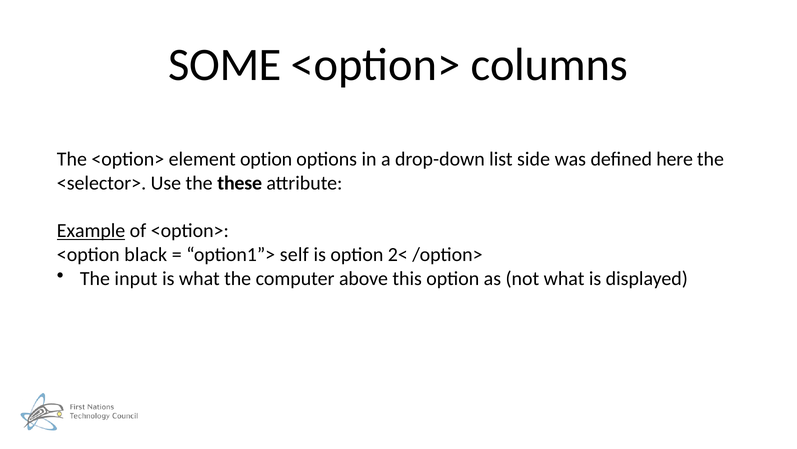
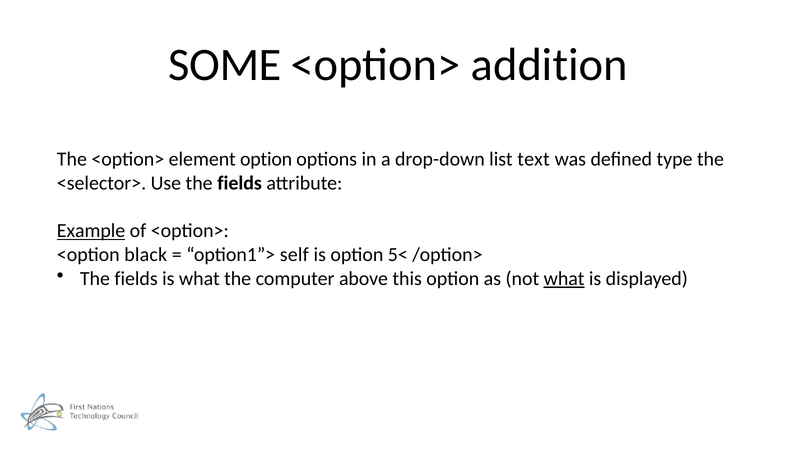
columns: columns -> addition (549, 65)
side: side -> text (533, 159)
here: here -> type (675, 159)
Use the these: these -> fields (240, 183)
2<: 2< -> 5< (398, 254)
input: input -> fields (136, 278)
what underline: none -> present (564, 278)
